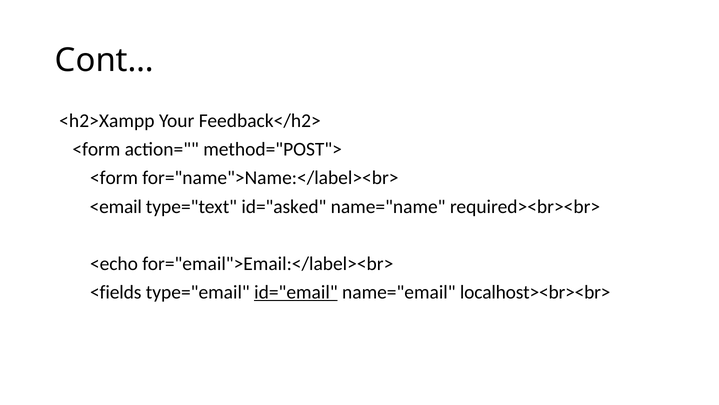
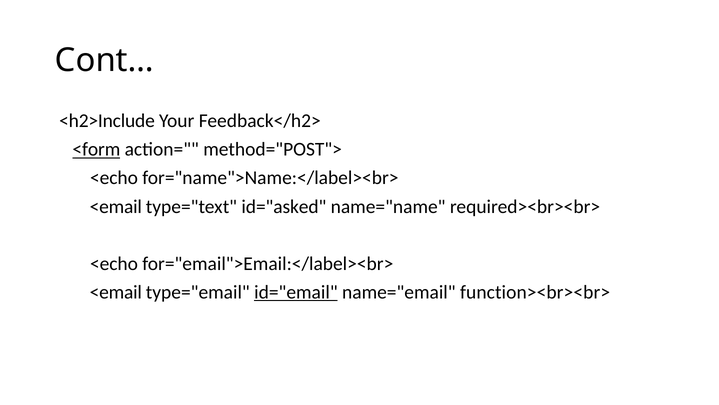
<h2>Xampp: <h2>Xampp -> <h2>Include (107, 121)
<form underline: none -> present (96, 149)
<form: <form -> <echo (114, 178)
<fields: <fields -> <email (116, 292)
localhost><br><br>: localhost><br><br> -> function><br><br> (535, 292)
